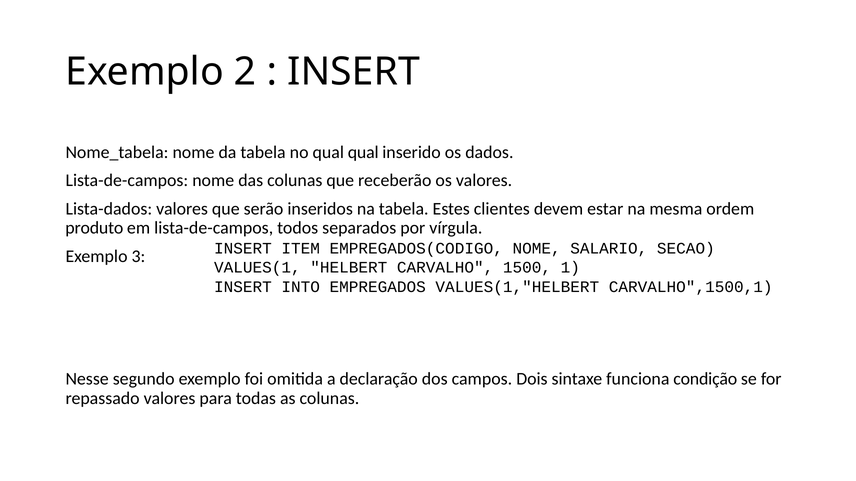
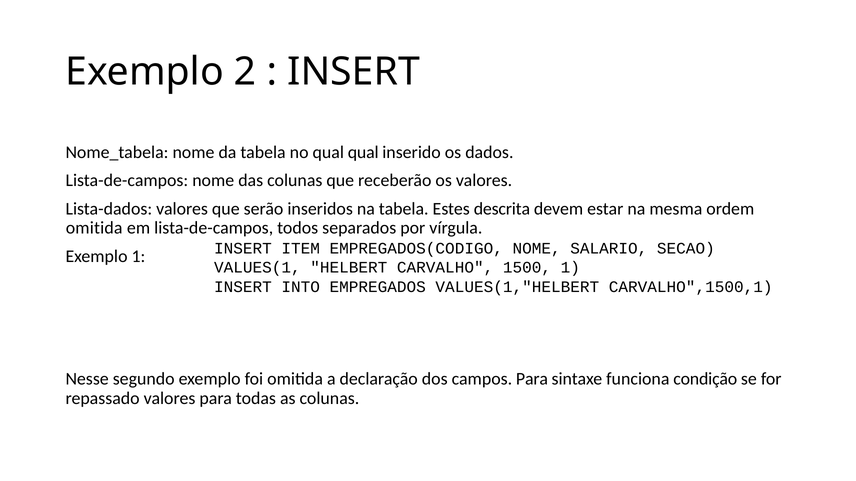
clientes: clientes -> descrita (502, 209)
produto: produto -> omitida (94, 228)
Exemplo 3: 3 -> 1 (138, 256)
campos Dois: Dois -> Para (532, 379)
